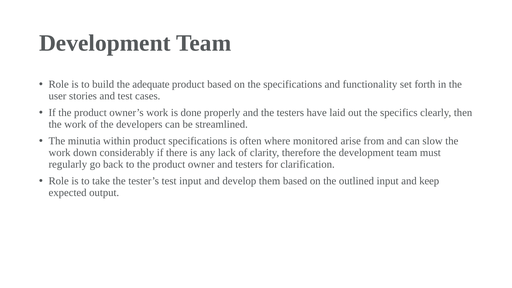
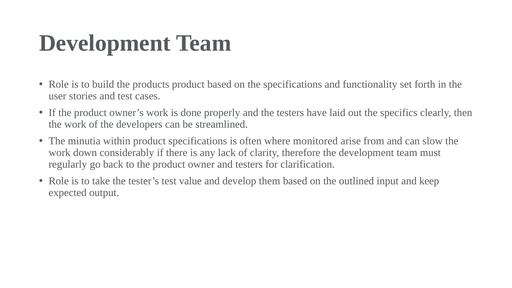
adequate: adequate -> products (151, 84)
test input: input -> value (190, 181)
